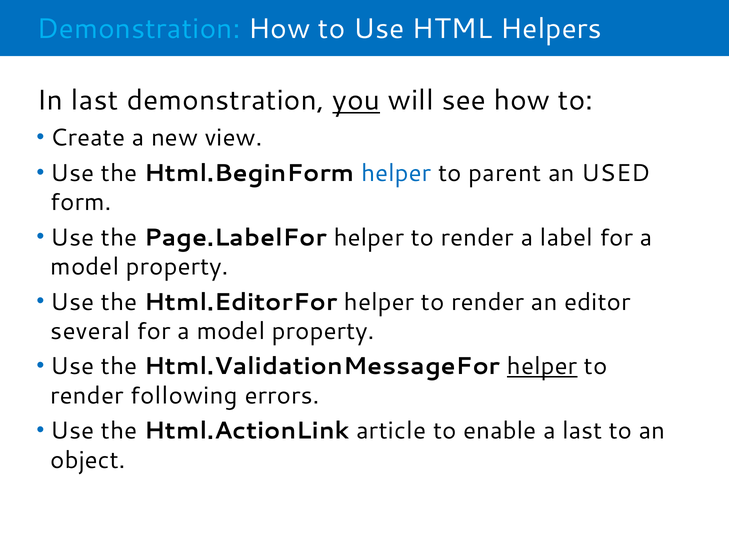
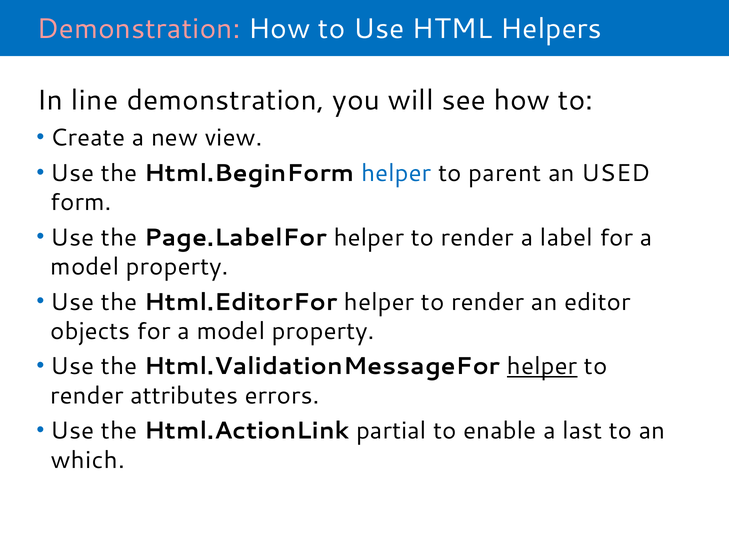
Demonstration colour: light blue -> pink (139, 29)
In last: last -> line (95, 100)
you underline: present -> none (356, 100)
several: several -> objects (90, 331)
following: following -> attributes (184, 395)
article: article -> partial (391, 431)
object: object -> which (88, 460)
